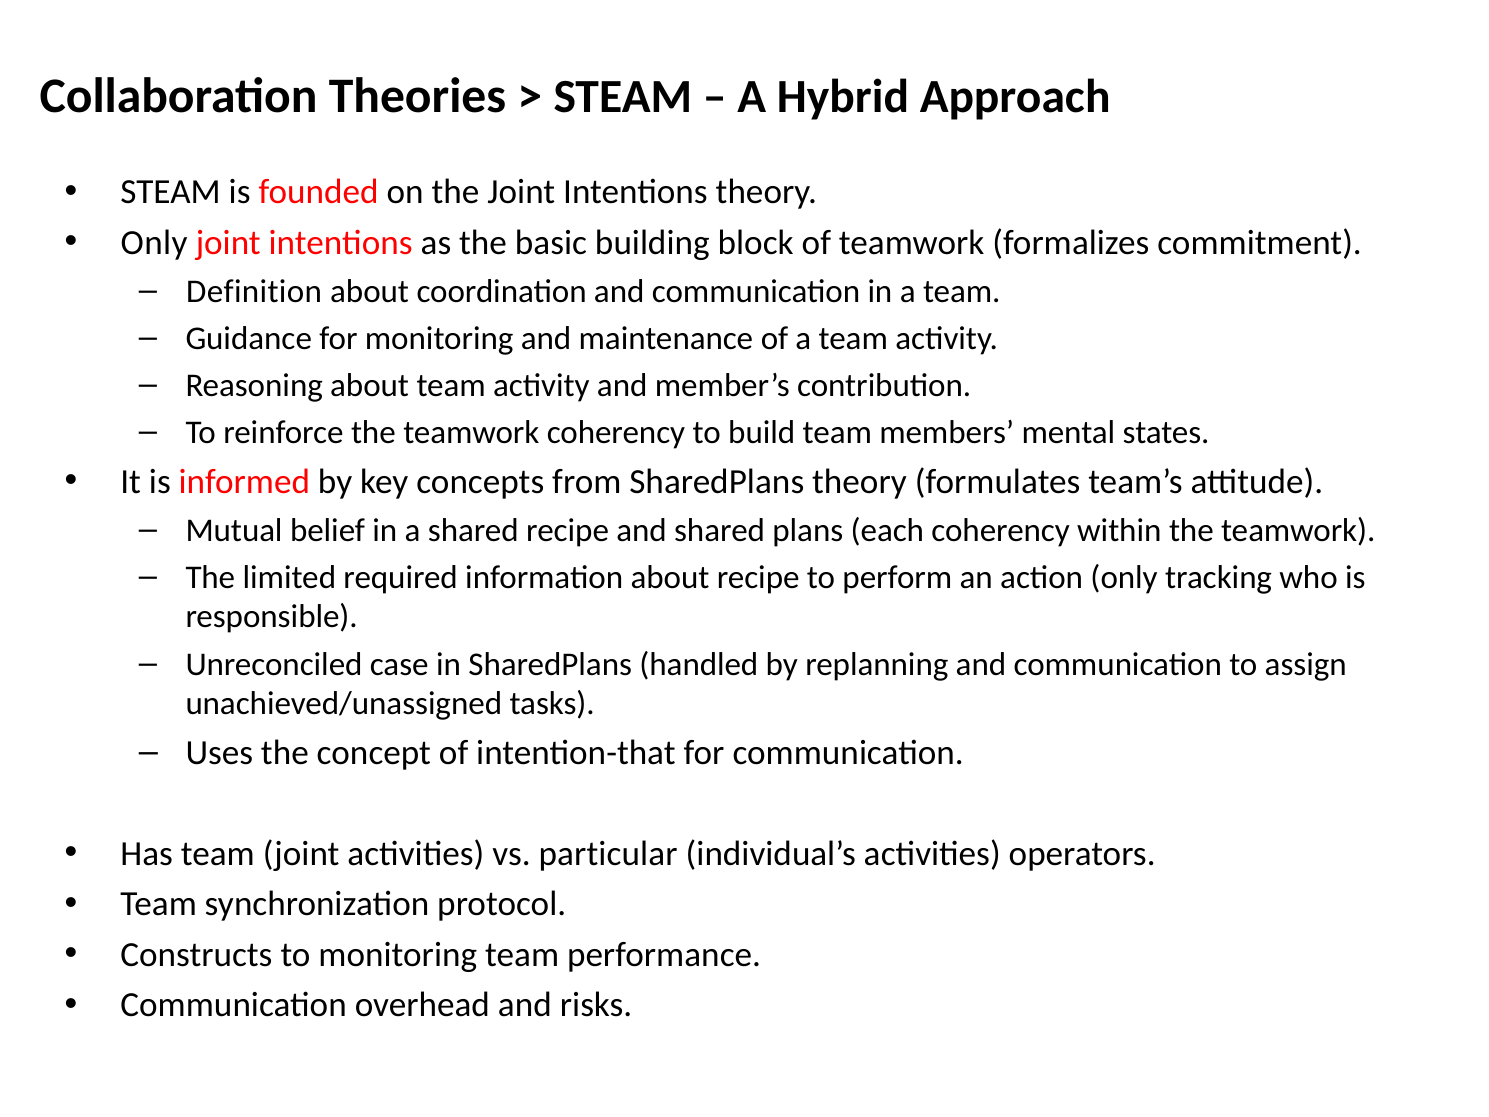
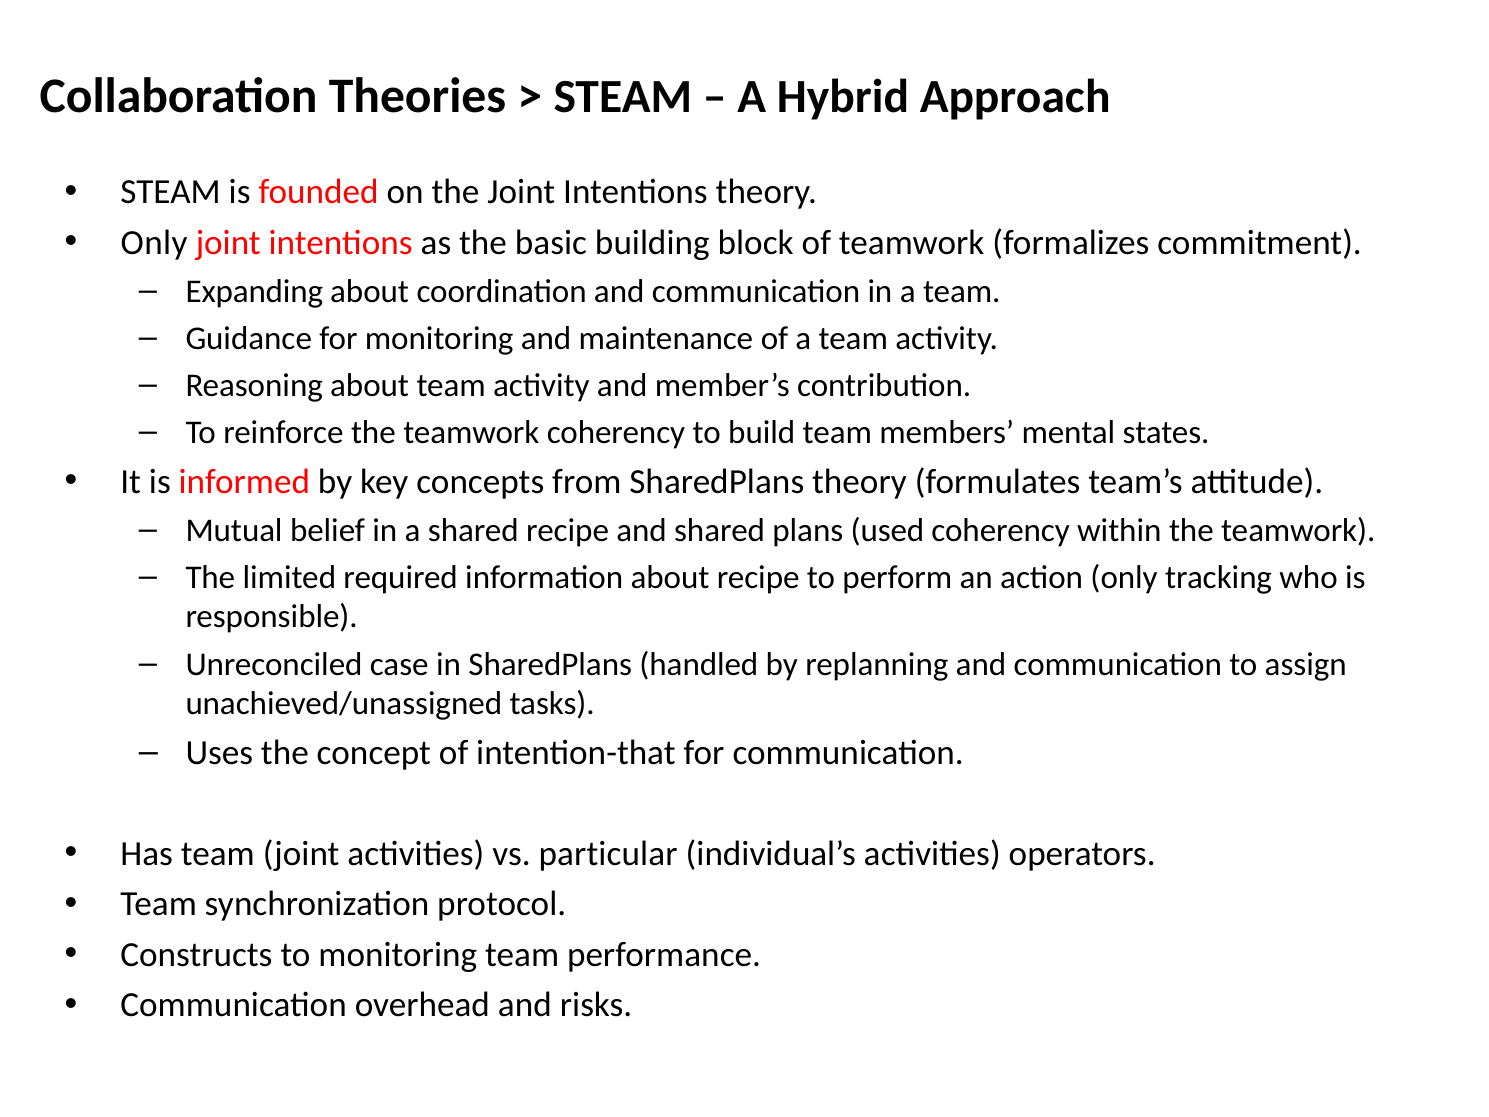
Definition: Definition -> Expanding (254, 291)
each: each -> used (887, 530)
